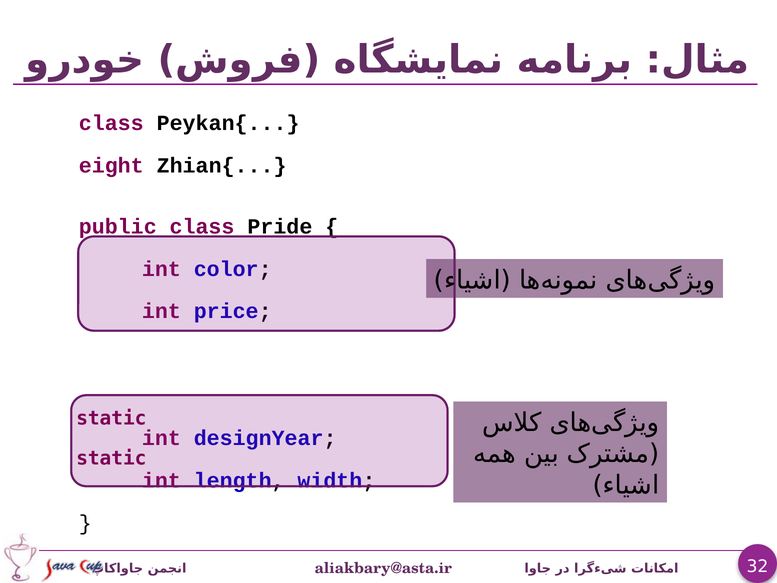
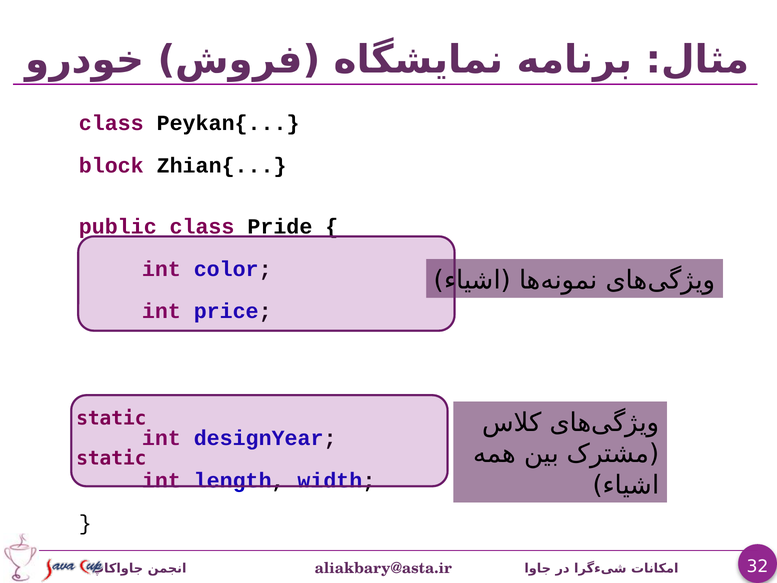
eight: eight -> block (111, 165)
